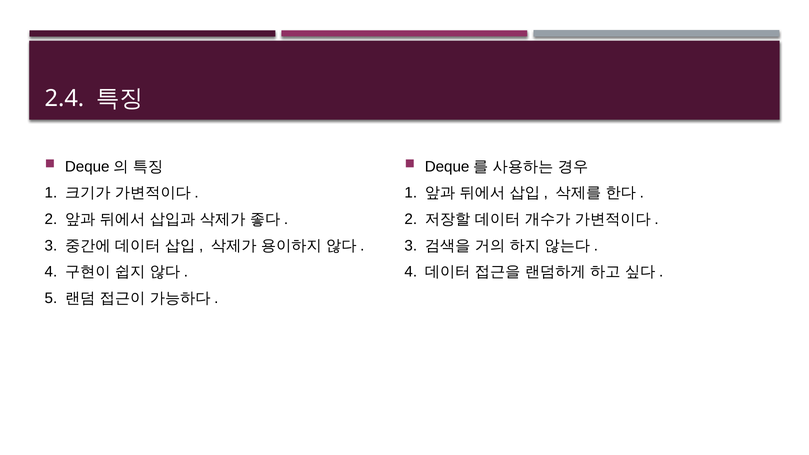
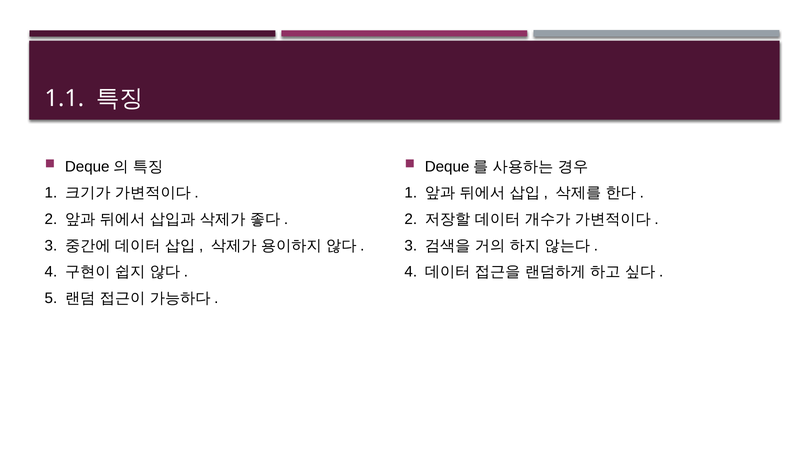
2.4: 2.4 -> 1.1 (64, 98)
